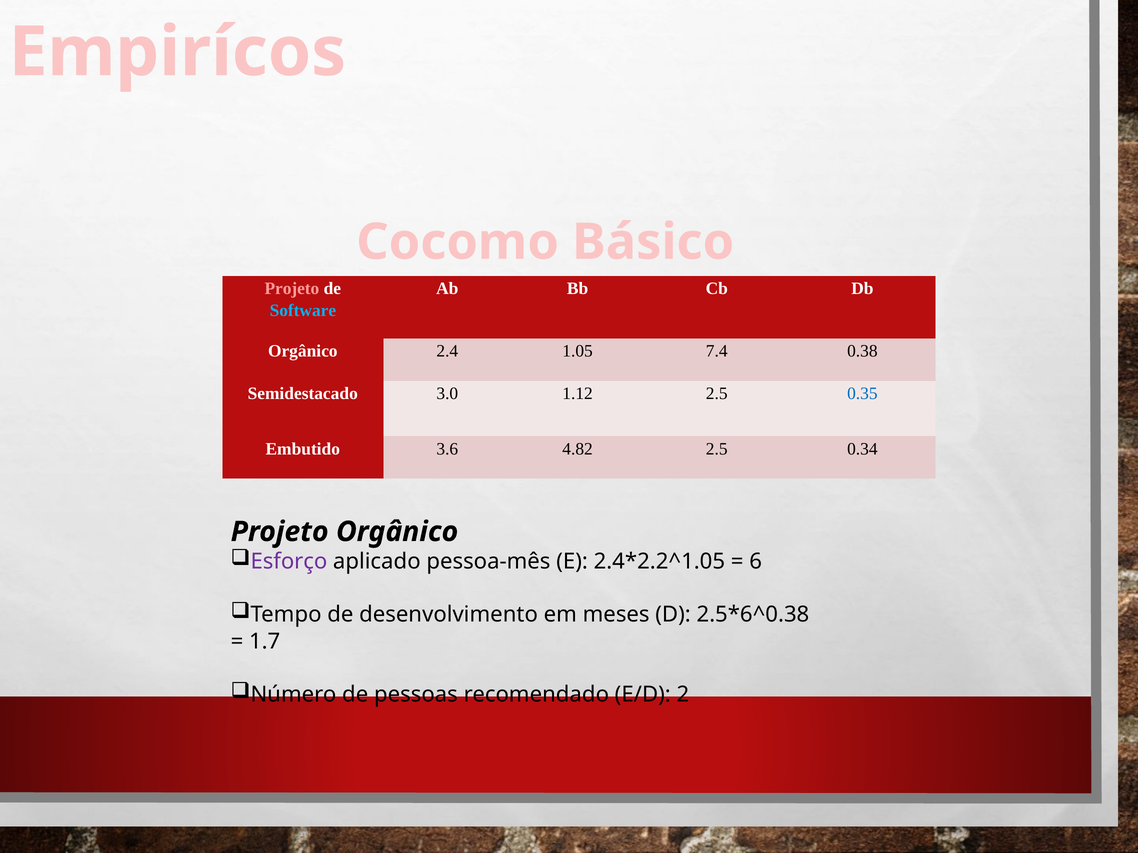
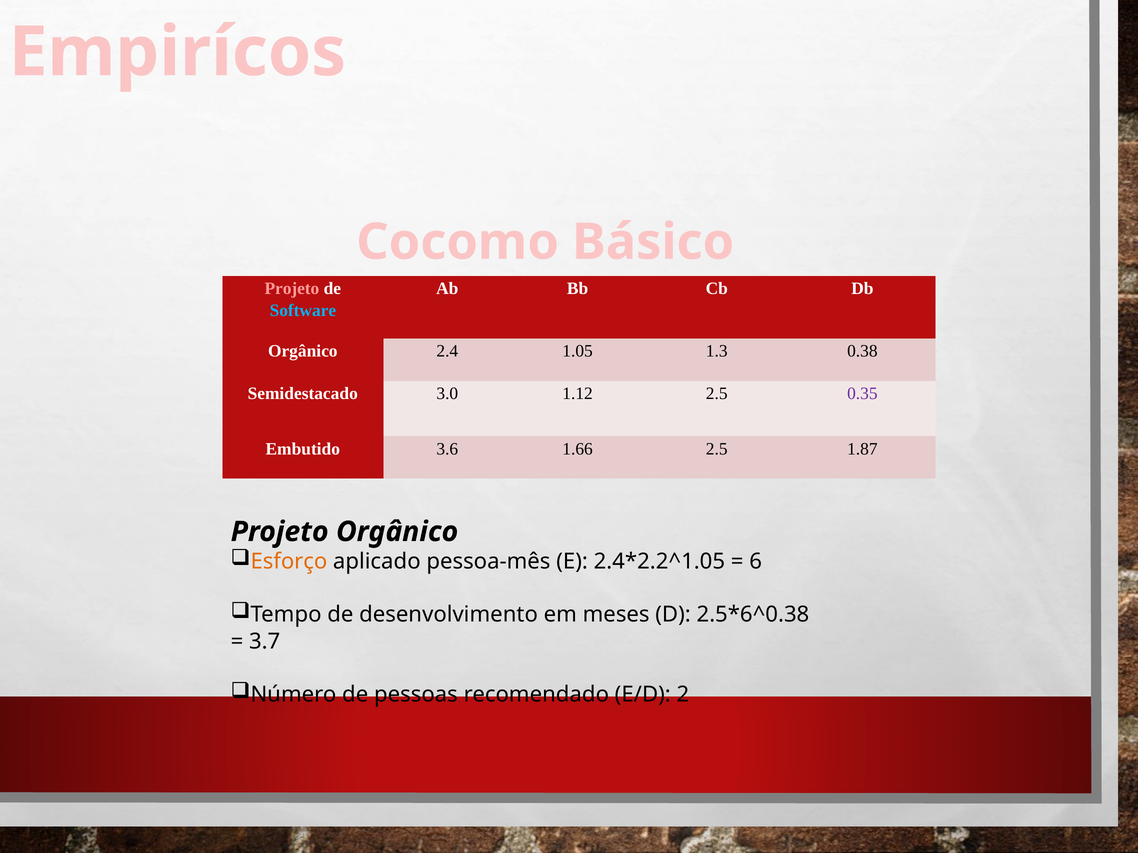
7.4: 7.4 -> 1.3 (717, 351)
0.35 colour: blue -> purple (862, 394)
4.82: 4.82 -> 1.66 (578, 449)
0.34: 0.34 -> 1.87 (862, 449)
Esforço colour: purple -> orange (289, 562)
1.7: 1.7 -> 3.7 (265, 642)
